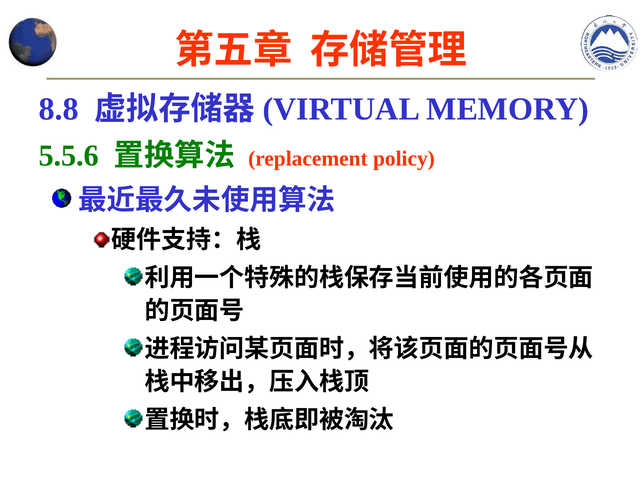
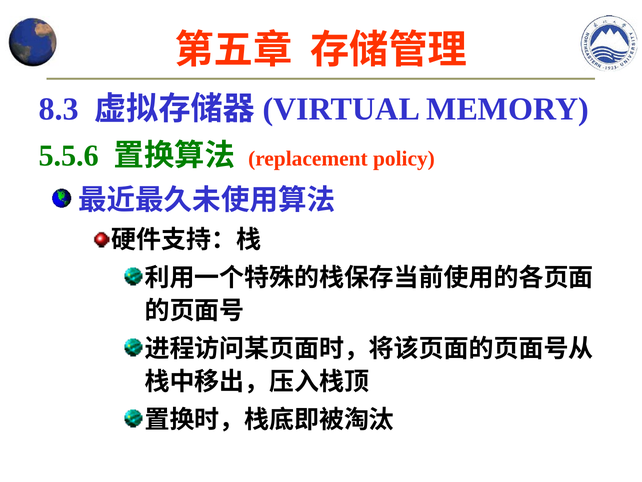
8.8: 8.8 -> 8.3 (59, 109)
